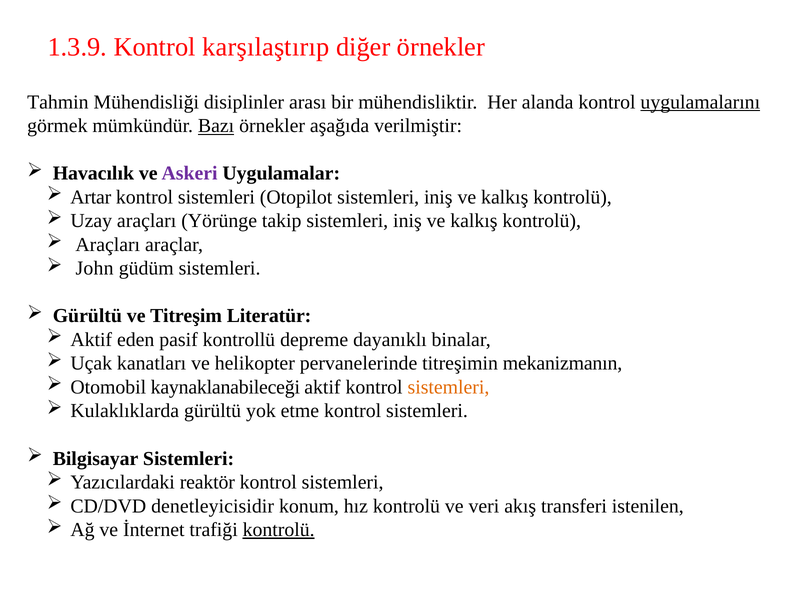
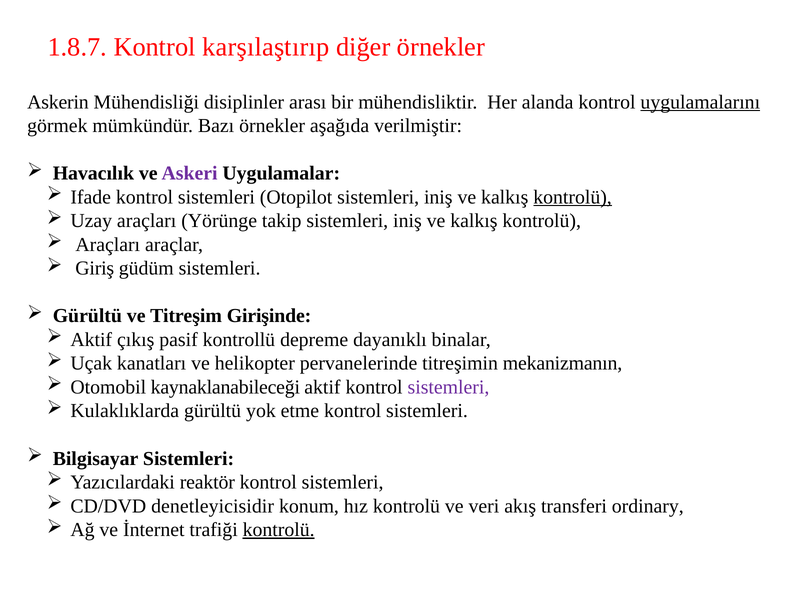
1.3.9: 1.3.9 -> 1.8.7 (77, 47)
Tahmin: Tahmin -> Askerin (58, 102)
Bazı underline: present -> none (216, 126)
Artar: Artar -> Ifade (91, 197)
kontrolü underline: none -> present (573, 197)
John: John -> Giriş (95, 268)
Literatür: Literatür -> Girişinde (269, 316)
eden: eden -> çıkış (136, 340)
sistemleri colour: orange -> purple (448, 387)
istenilen: istenilen -> ordinary (648, 506)
